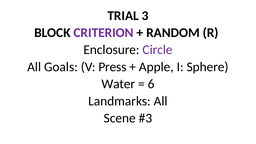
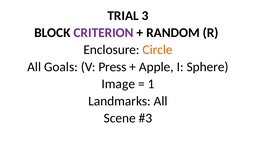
Circle colour: purple -> orange (158, 50)
Water: Water -> Image (118, 84)
6: 6 -> 1 (151, 84)
